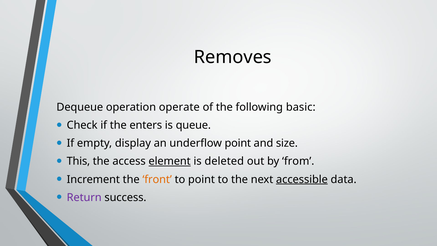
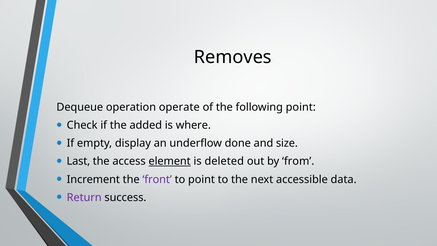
following basic: basic -> point (301, 107)
enters: enters -> added (146, 125)
queue: queue -> where (193, 125)
underflow point: point -> done (238, 143)
This: This -> Last (78, 161)
front colour: orange -> purple (157, 179)
accessible underline: present -> none (302, 179)
